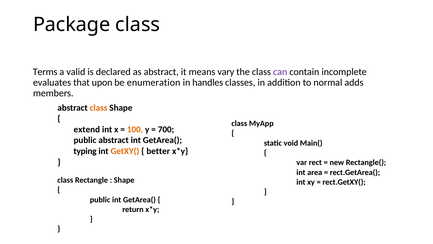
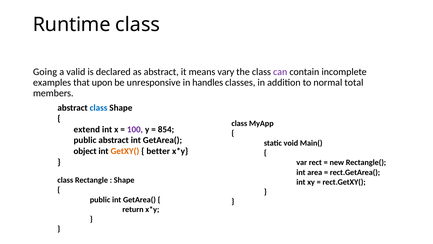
Package: Package -> Runtime (72, 24)
Terms: Terms -> Going (45, 72)
evaluates: evaluates -> examples (52, 82)
enumeration: enumeration -> unresponsive (154, 82)
adds: adds -> total (354, 82)
class colour: orange -> blue (99, 108)
100 colour: orange -> purple (135, 129)
700: 700 -> 854 (166, 129)
typing: typing -> object (85, 151)
